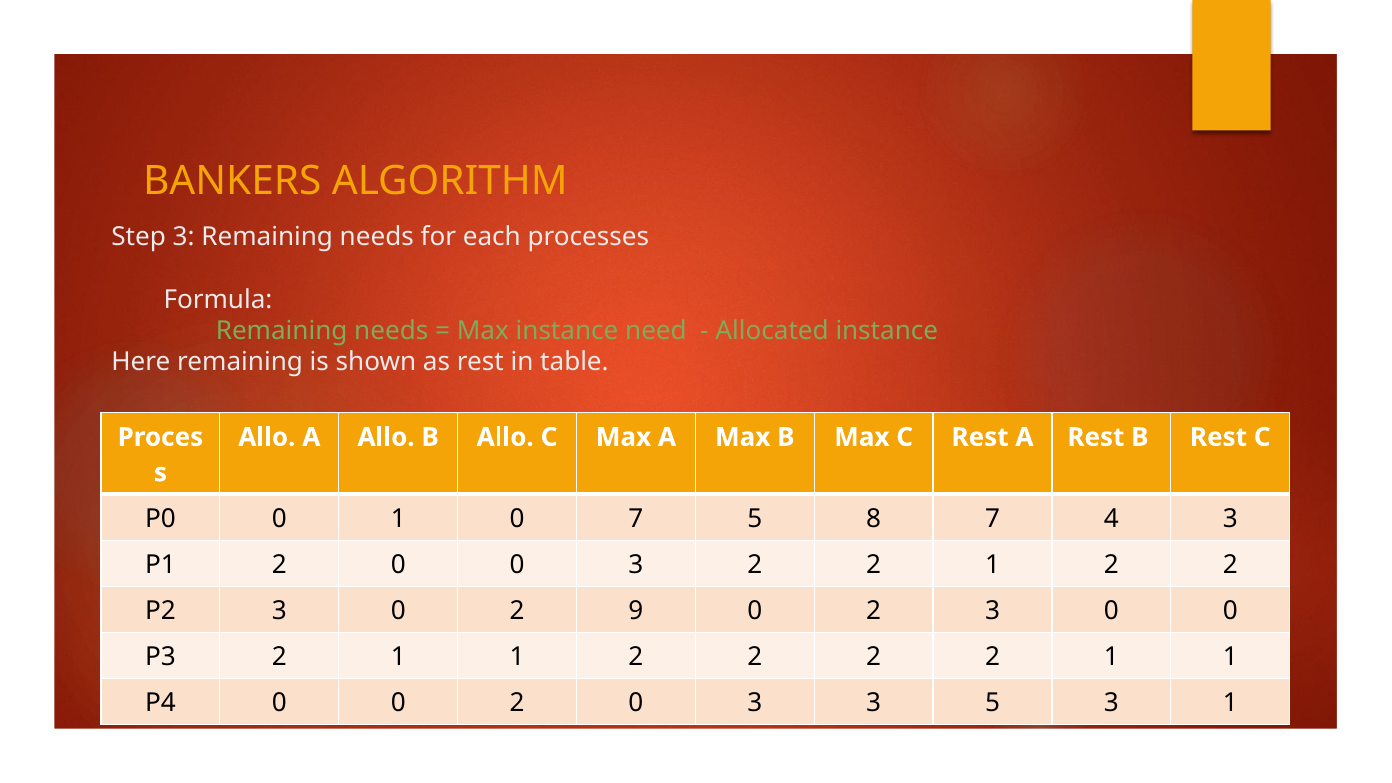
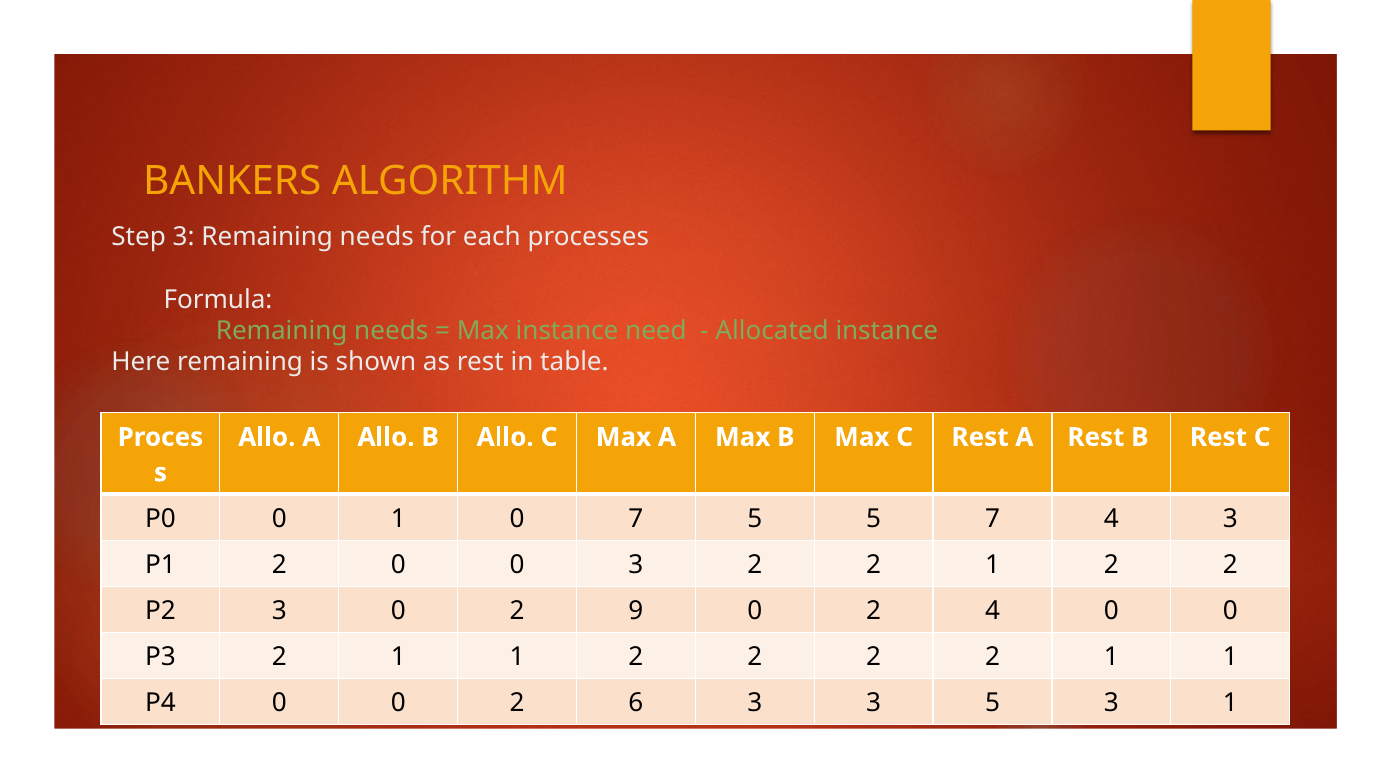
5 8: 8 -> 5 (874, 519)
2 3: 3 -> 4 (993, 611)
0 2 0: 0 -> 6 (636, 703)
